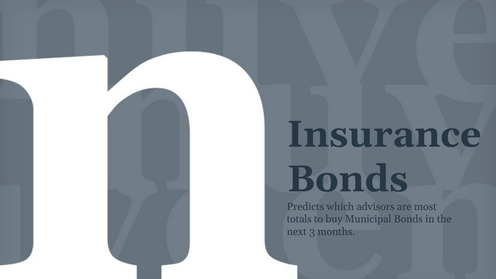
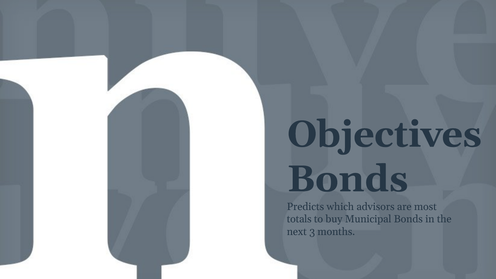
Insurance: Insurance -> Objectives (384, 134)
